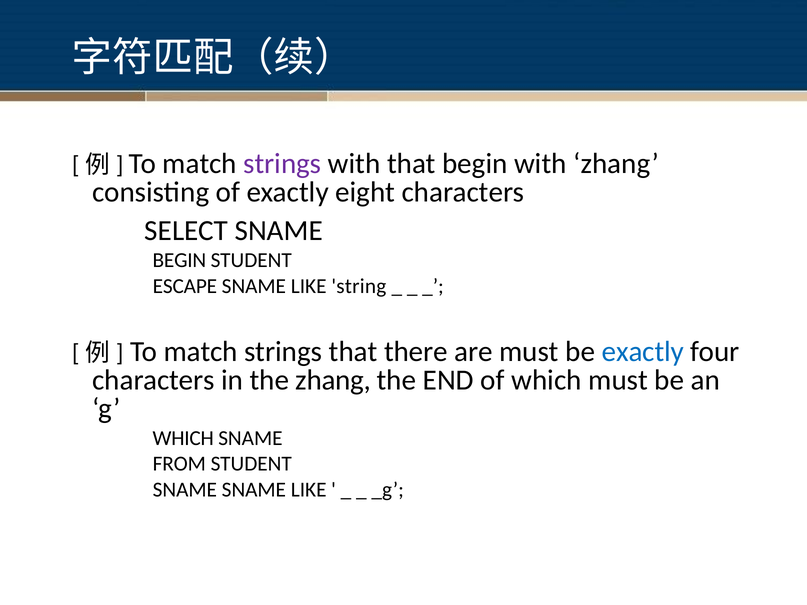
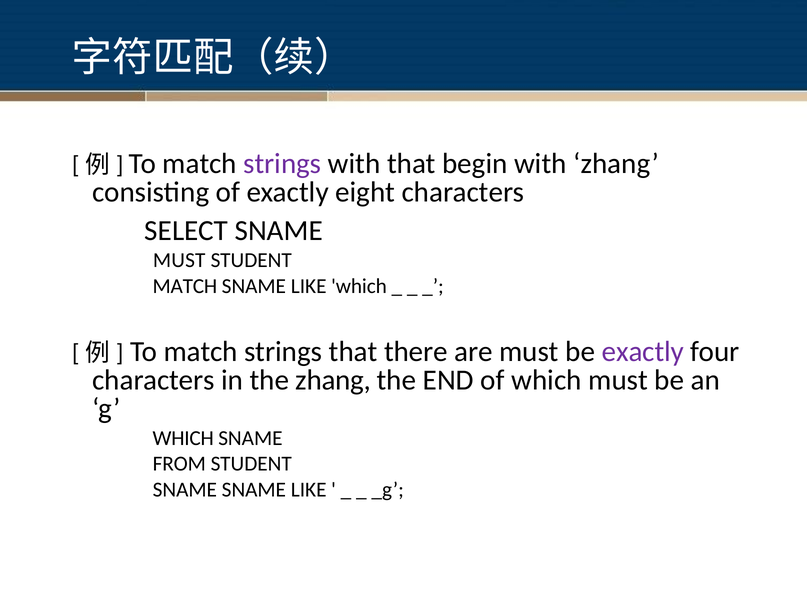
BEGIN: BEGIN -> MUST (179, 260)
ESCAPE: ESCAPE -> MATCH (185, 286)
LIKE string: string -> which (359, 286)
exactly colour: blue -> purple (643, 352)
